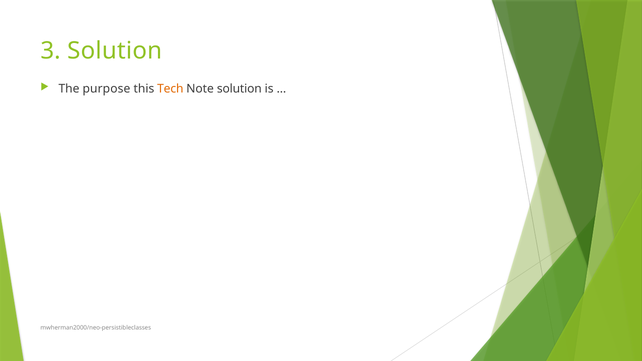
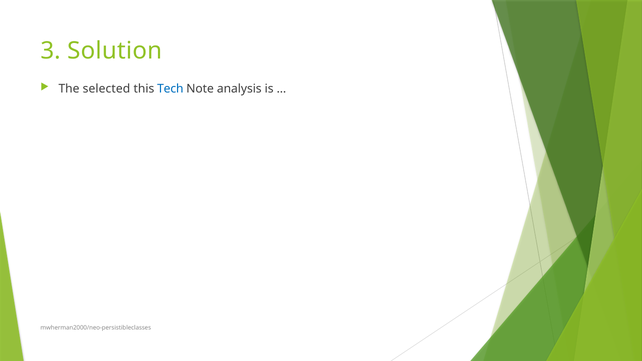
purpose: purpose -> selected (106, 89)
Tech colour: orange -> blue (170, 89)
Note solution: solution -> analysis (239, 89)
